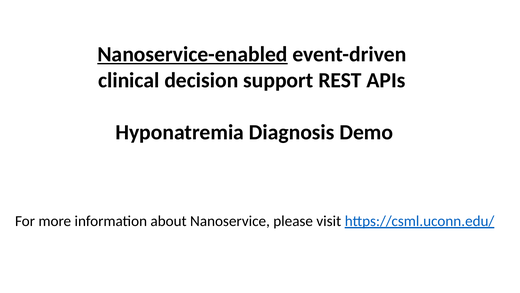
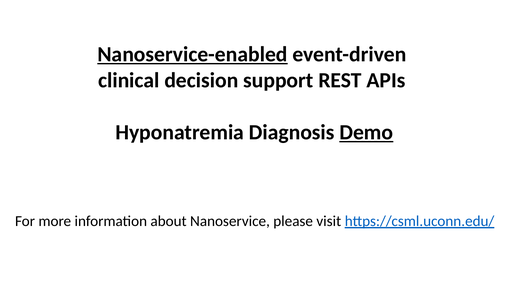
Demo underline: none -> present (366, 132)
